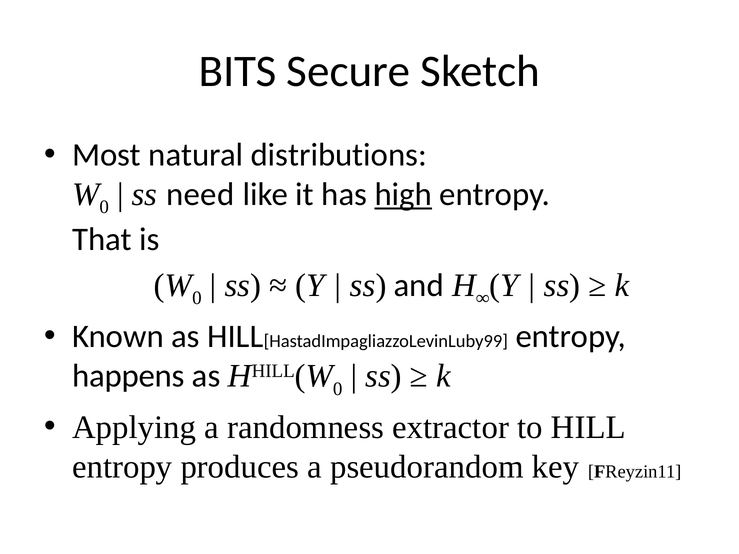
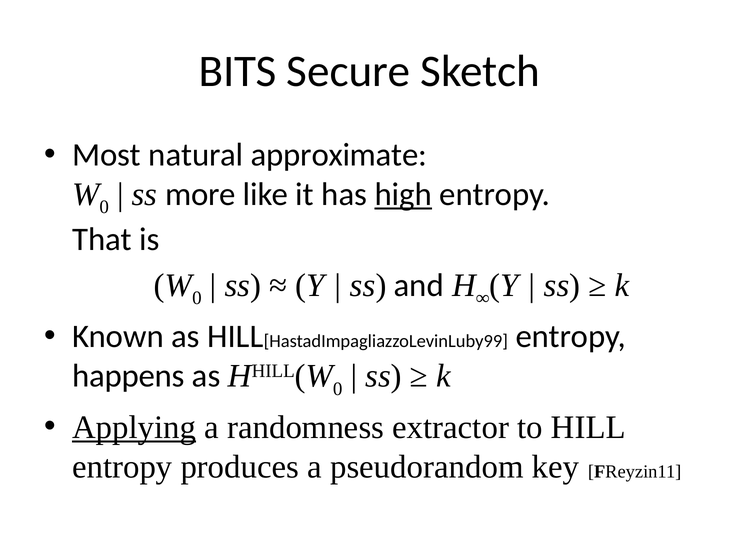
distributions: distributions -> approximate (339, 155)
need: need -> more (201, 195)
Applying underline: none -> present (134, 428)
